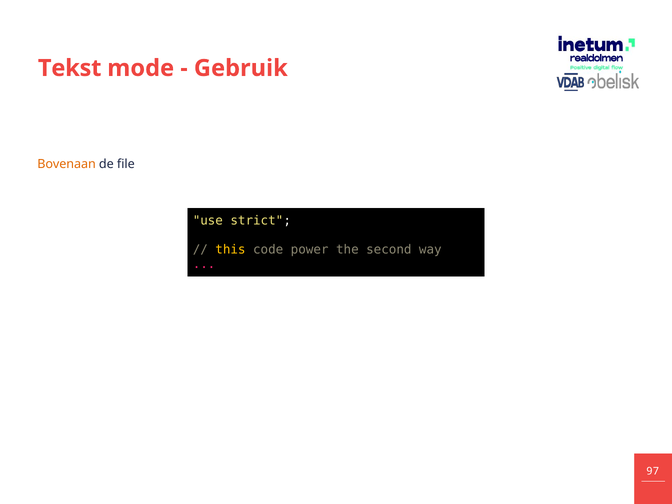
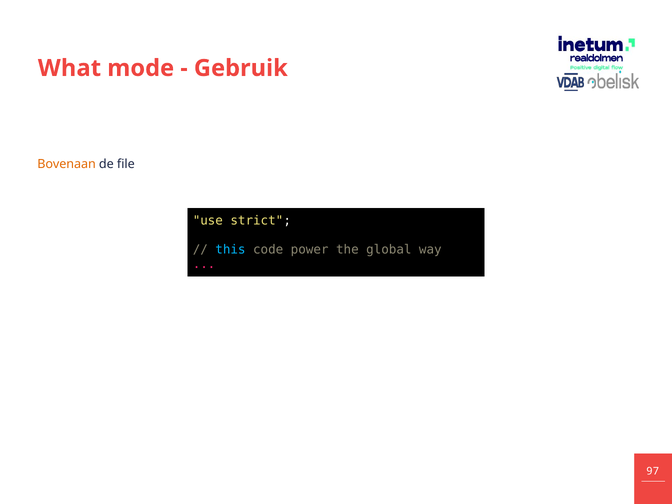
Tekst: Tekst -> What (69, 68)
this colour: yellow -> light blue (230, 250)
second: second -> global (389, 250)
